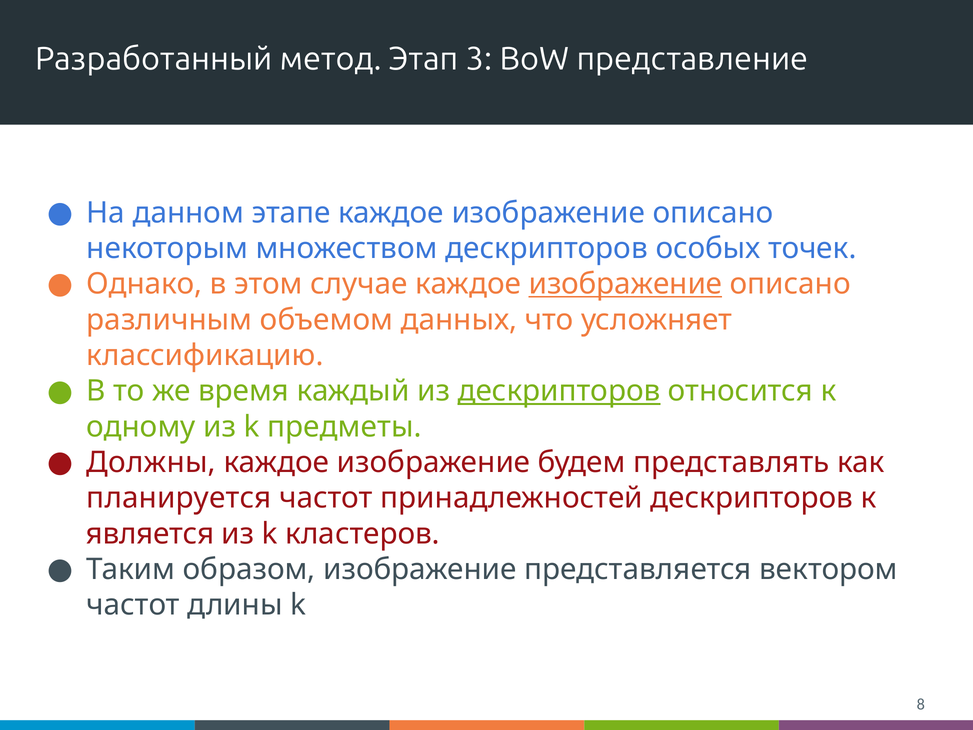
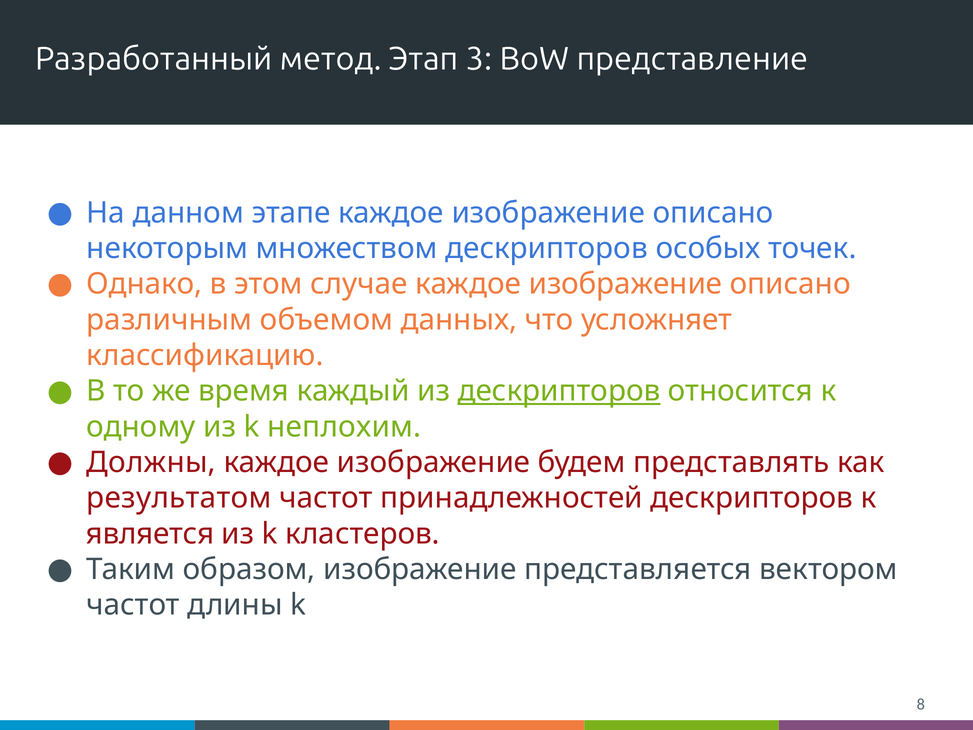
изображение underline: present -> none (625, 284)
предметы: предметы -> неплохим (344, 427)
планируется: планируется -> результатом (179, 498)
